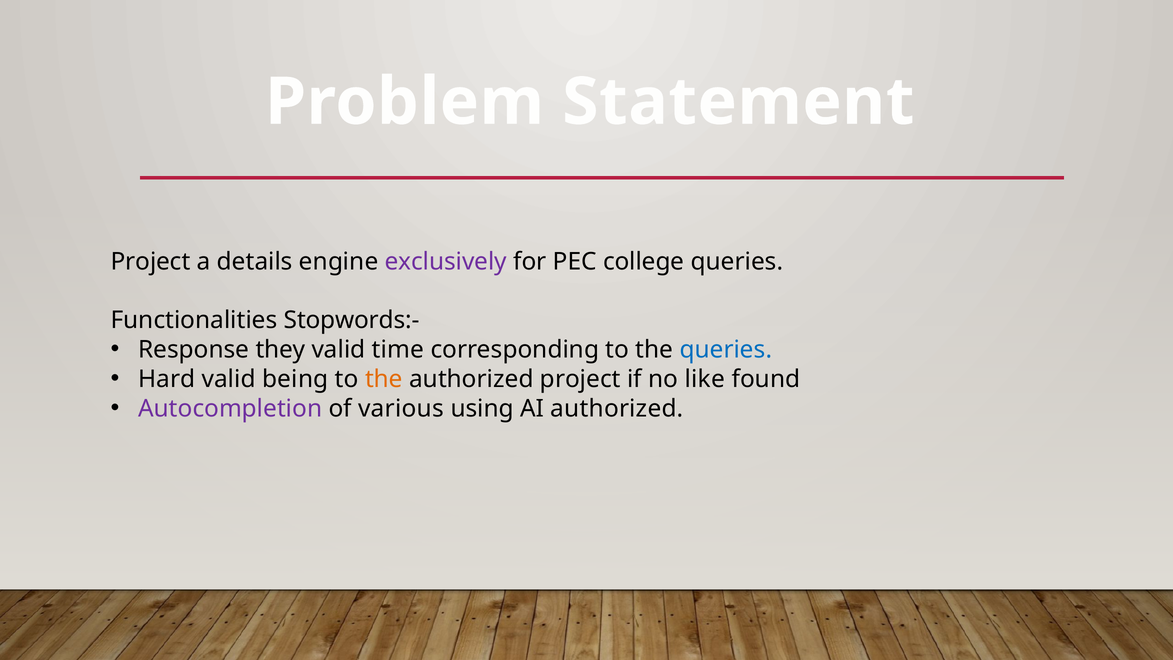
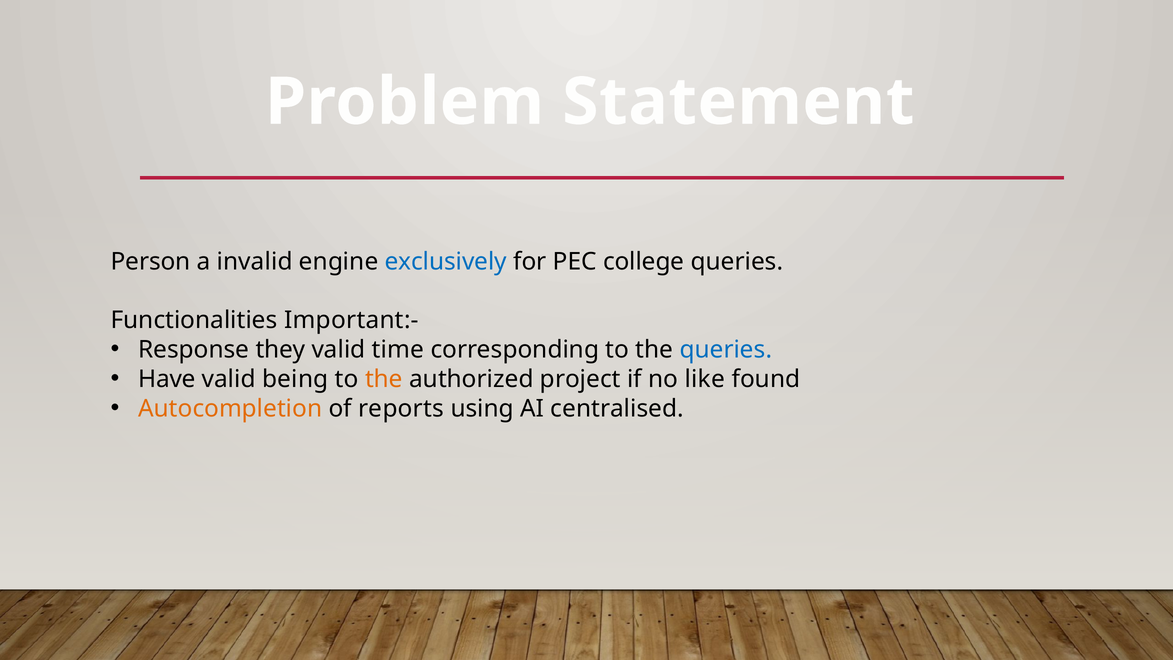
Project: Project -> Person (151, 262)
details: details -> invalid (255, 262)
exclusively colour: purple -> blue (446, 262)
Stopwords:-: Stopwords:- -> Important:- (352, 320)
Hard: Hard -> Have (167, 379)
Autocompletion colour: purple -> orange (230, 408)
various: various -> reports (401, 408)
AI authorized: authorized -> centralised (617, 408)
